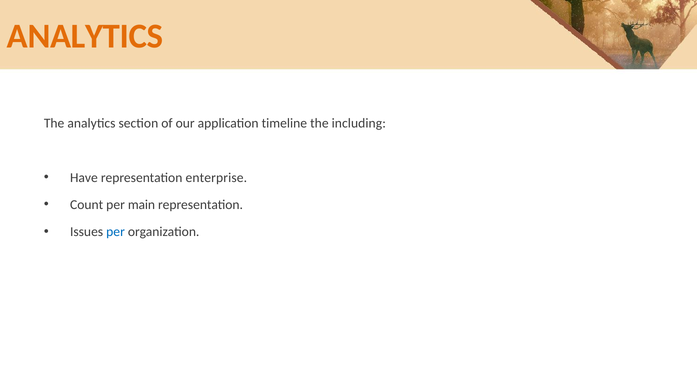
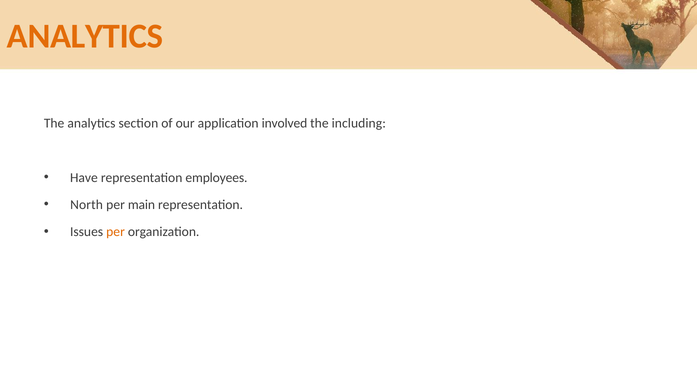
timeline: timeline -> involved (284, 123)
enterprise: enterprise -> employees (216, 178)
Count: Count -> North (87, 205)
per colour: blue -> orange (116, 232)
